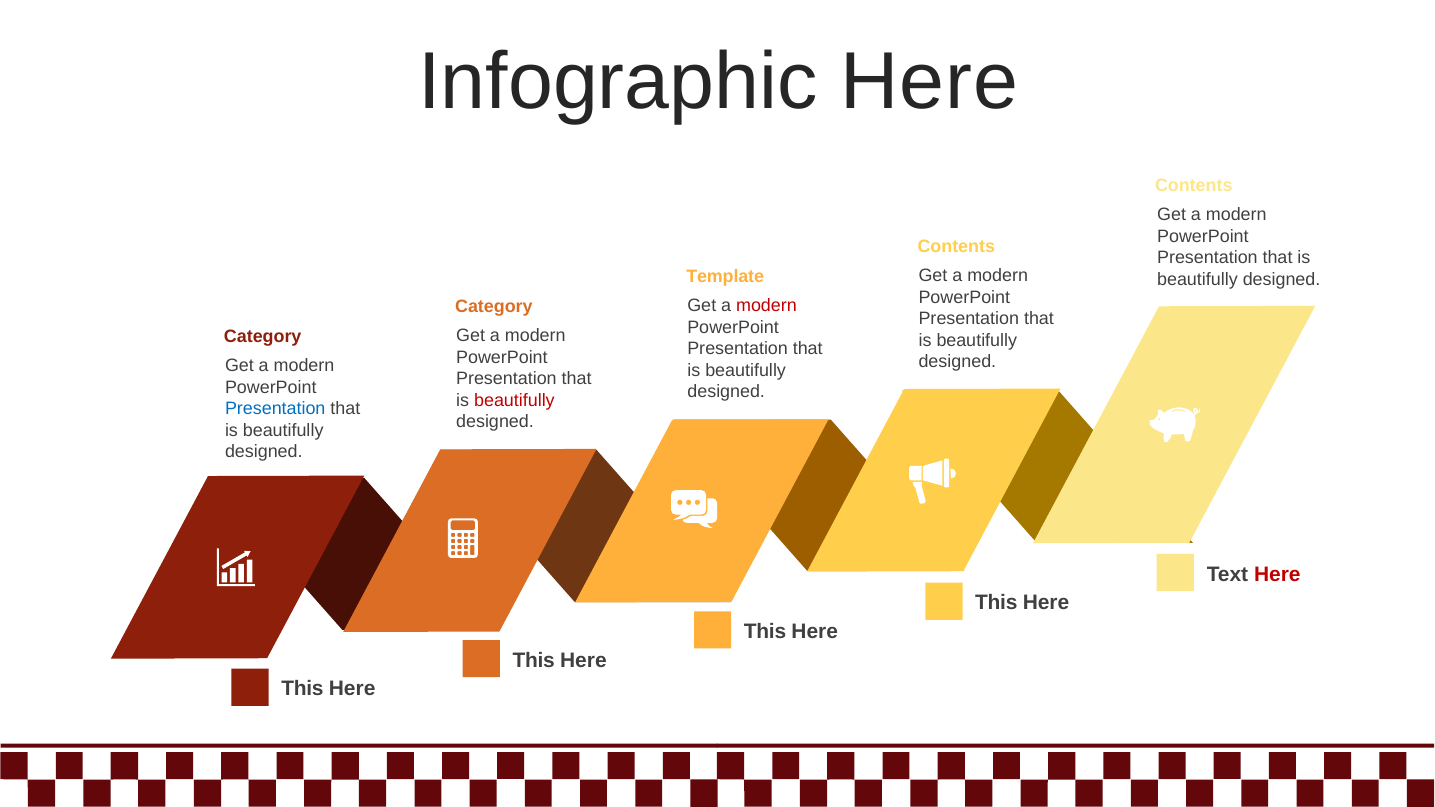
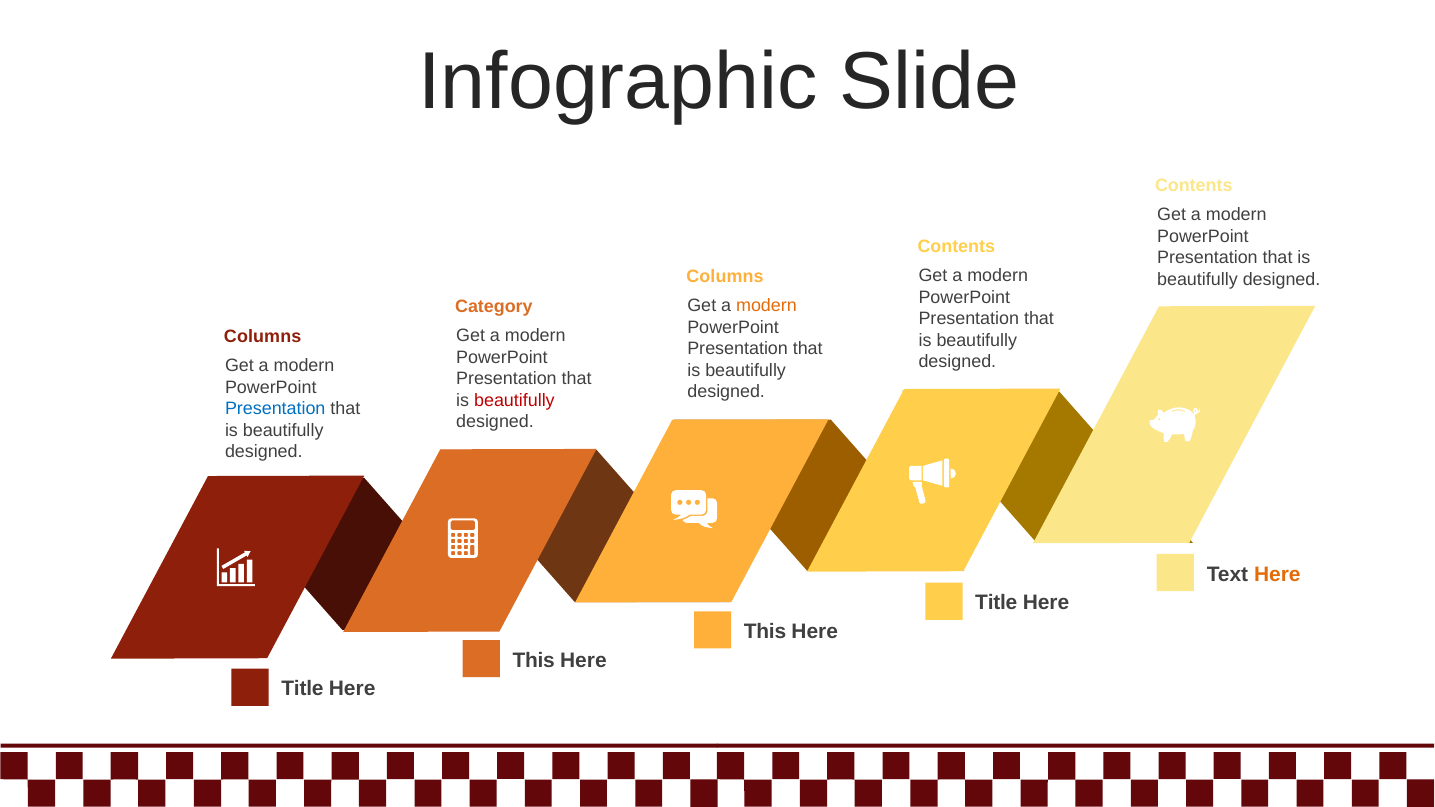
Infographic Here: Here -> Slide (930, 82)
Template: Template -> Columns (725, 277)
modern colour: red -> orange (766, 306)
Category: Category -> Columns (263, 337)
Here colour: red -> orange (1277, 574)
This: This -> Title (996, 603)
This: This -> Title (302, 689)
